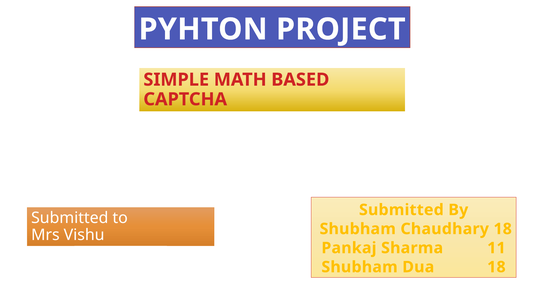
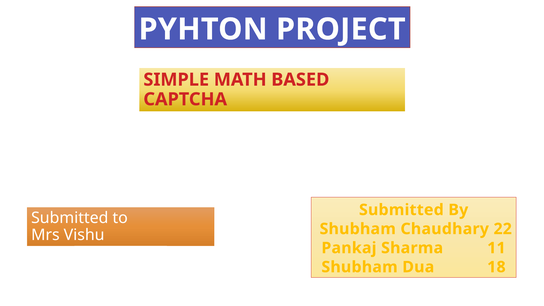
Chaudhary 18: 18 -> 22 (503, 229)
